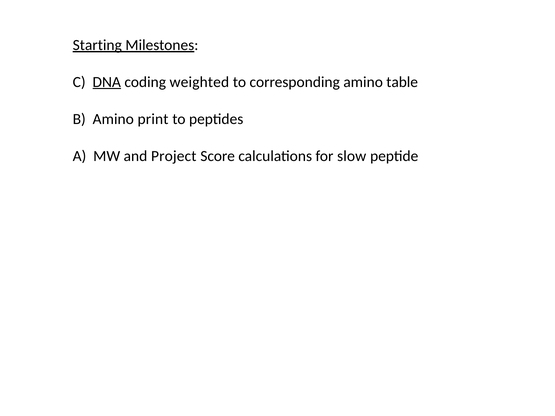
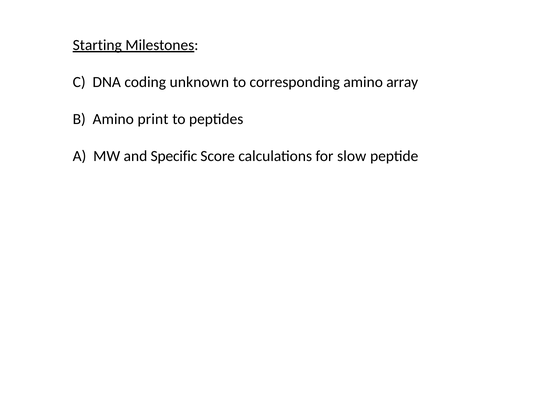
DNA underline: present -> none (107, 82)
weighted: weighted -> unknown (199, 82)
table: table -> array (402, 82)
Project: Project -> Specific (174, 156)
